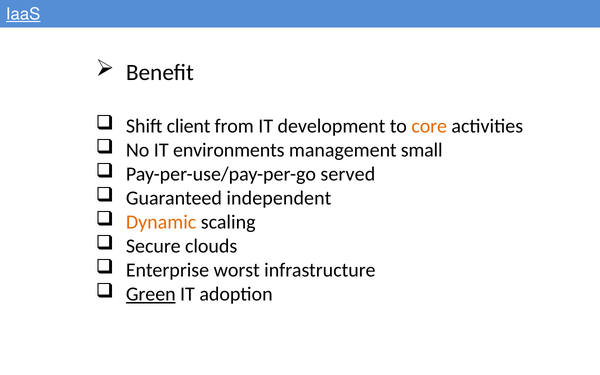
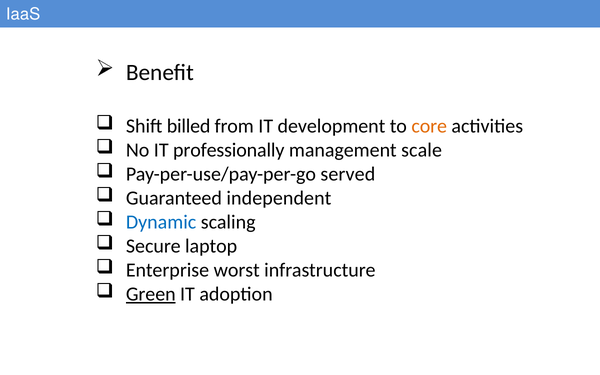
IaaS underline: present -> none (23, 14)
client: client -> billed (189, 126)
environments: environments -> professionally (229, 150)
small: small -> scale (422, 150)
Dynamic colour: orange -> blue (161, 222)
clouds: clouds -> laptop (211, 246)
